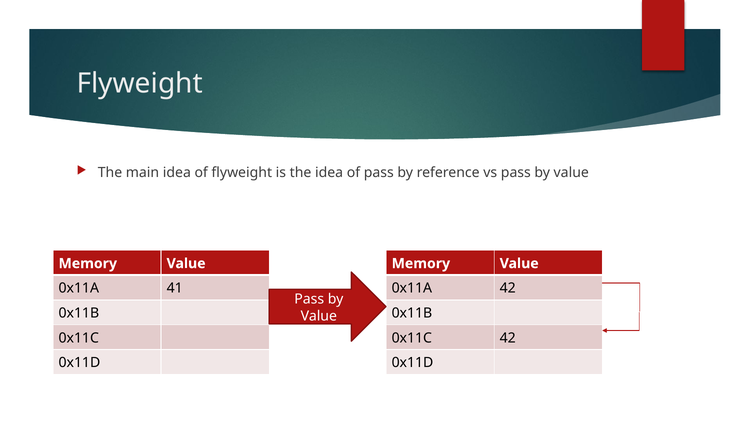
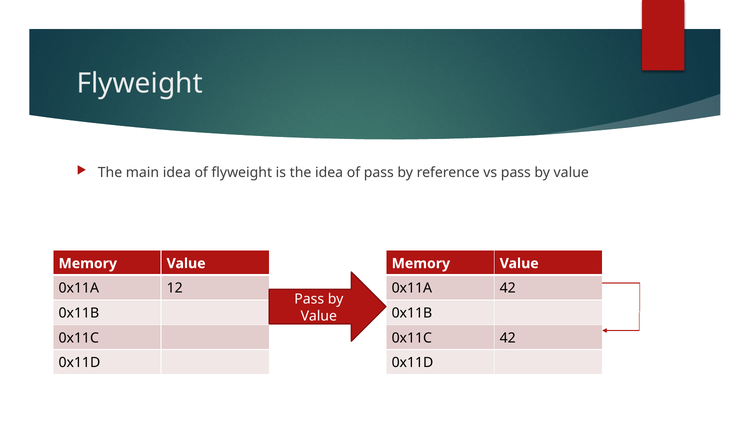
41: 41 -> 12 (175, 288)
